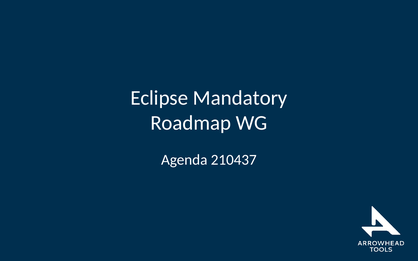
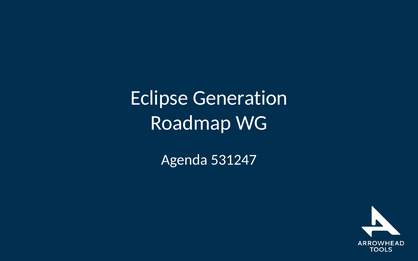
Mandatory: Mandatory -> Generation (240, 98)
210437: 210437 -> 531247 (234, 160)
